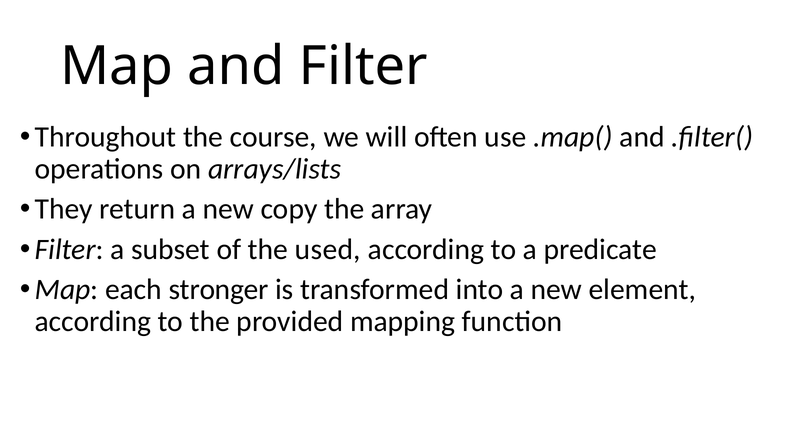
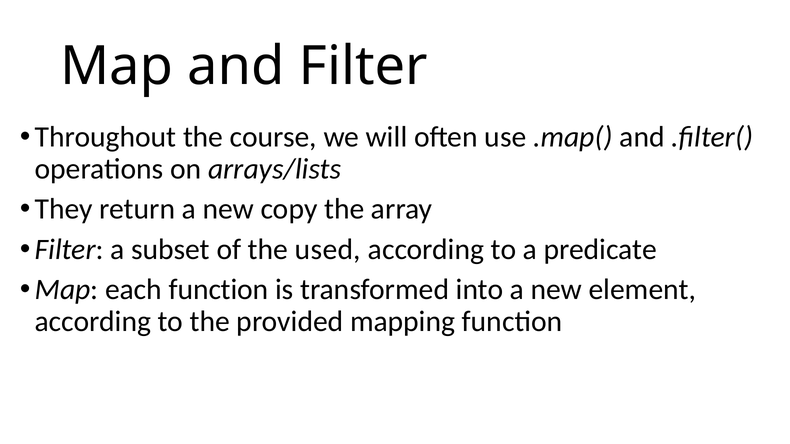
each stronger: stronger -> function (219, 290)
